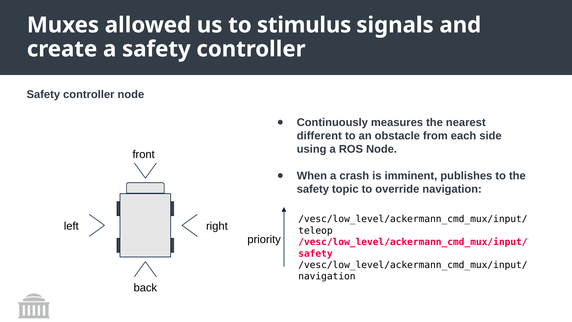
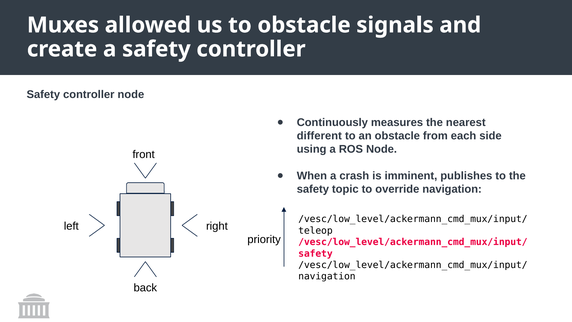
to stimulus: stimulus -> obstacle (304, 25)
